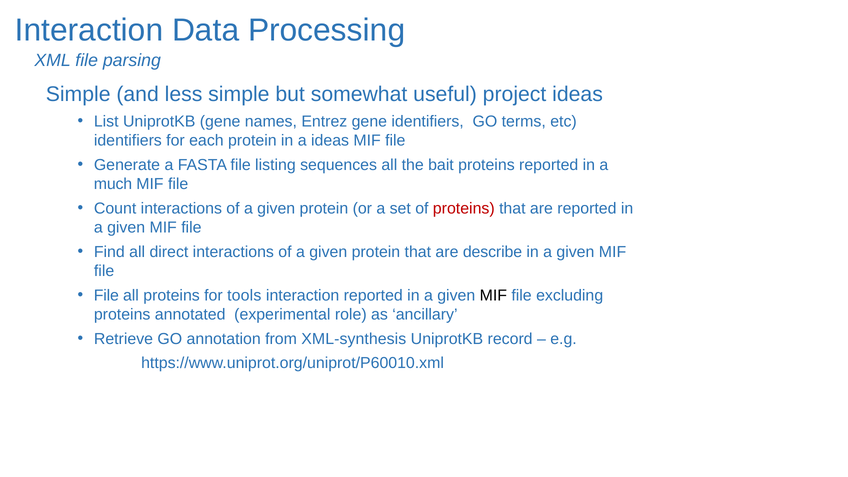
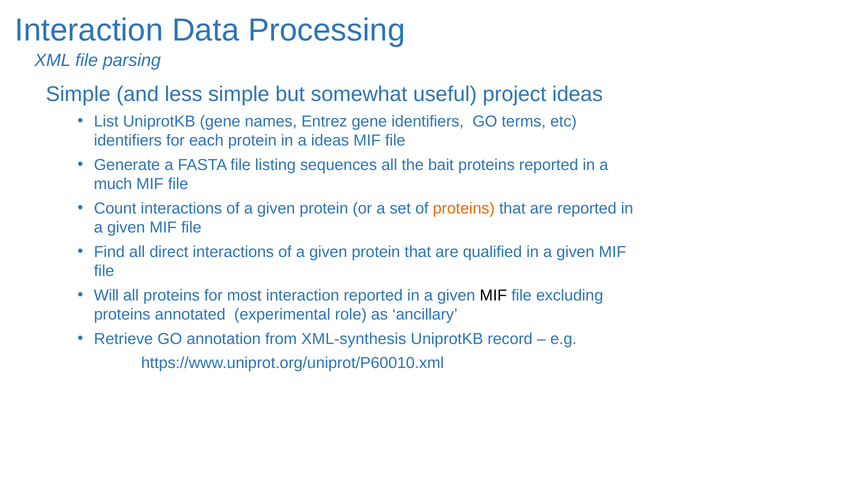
proteins colour: red -> orange (464, 208)
describe: describe -> qualified (492, 252)
File: File -> Will (106, 295)
tools: tools -> most (244, 295)
